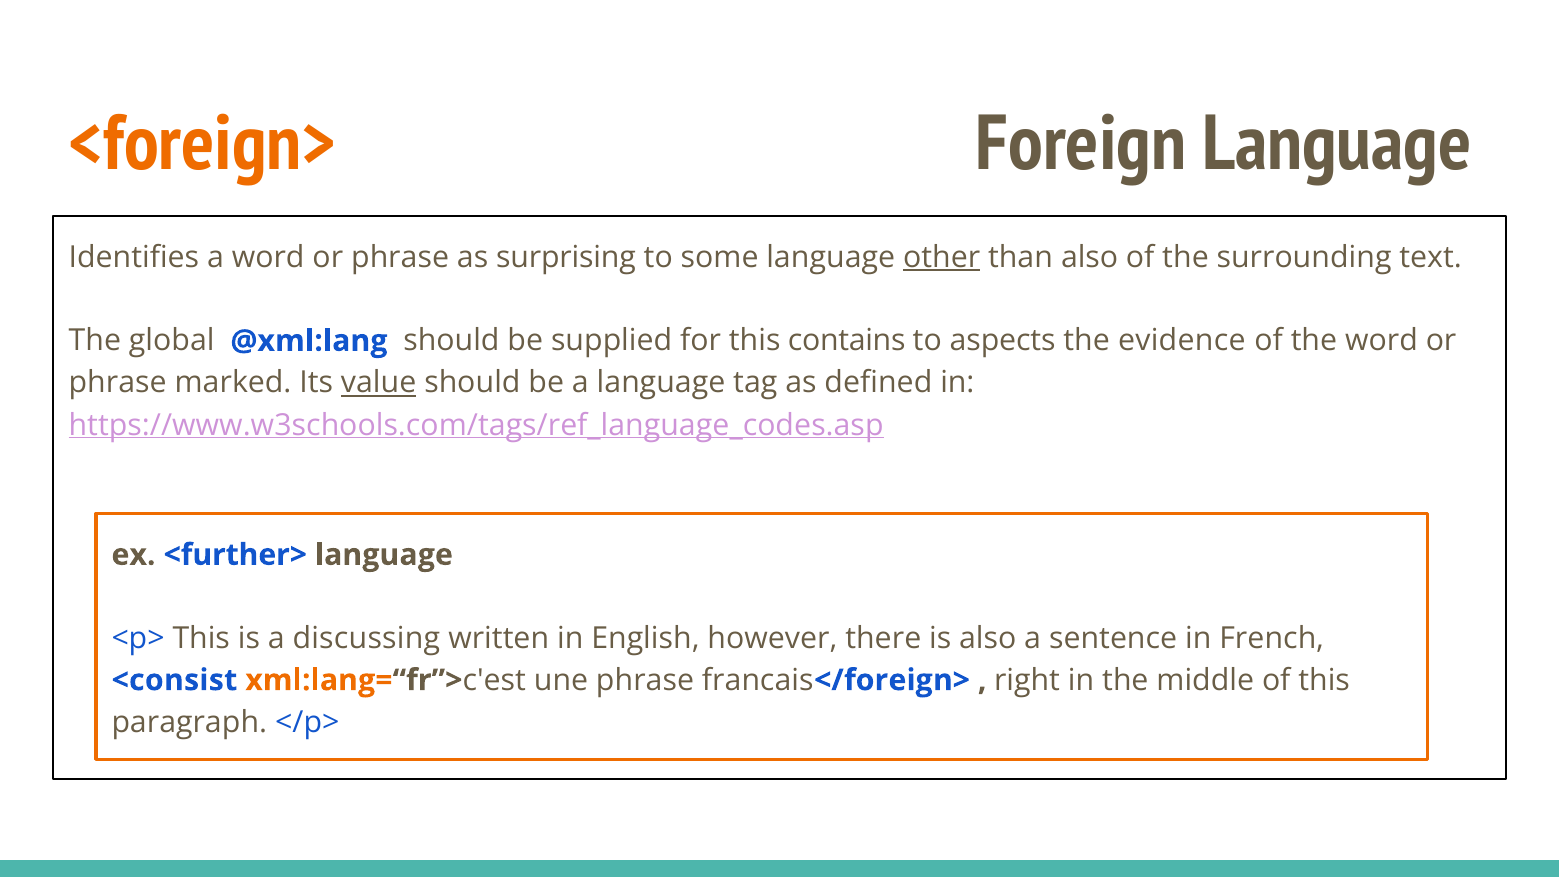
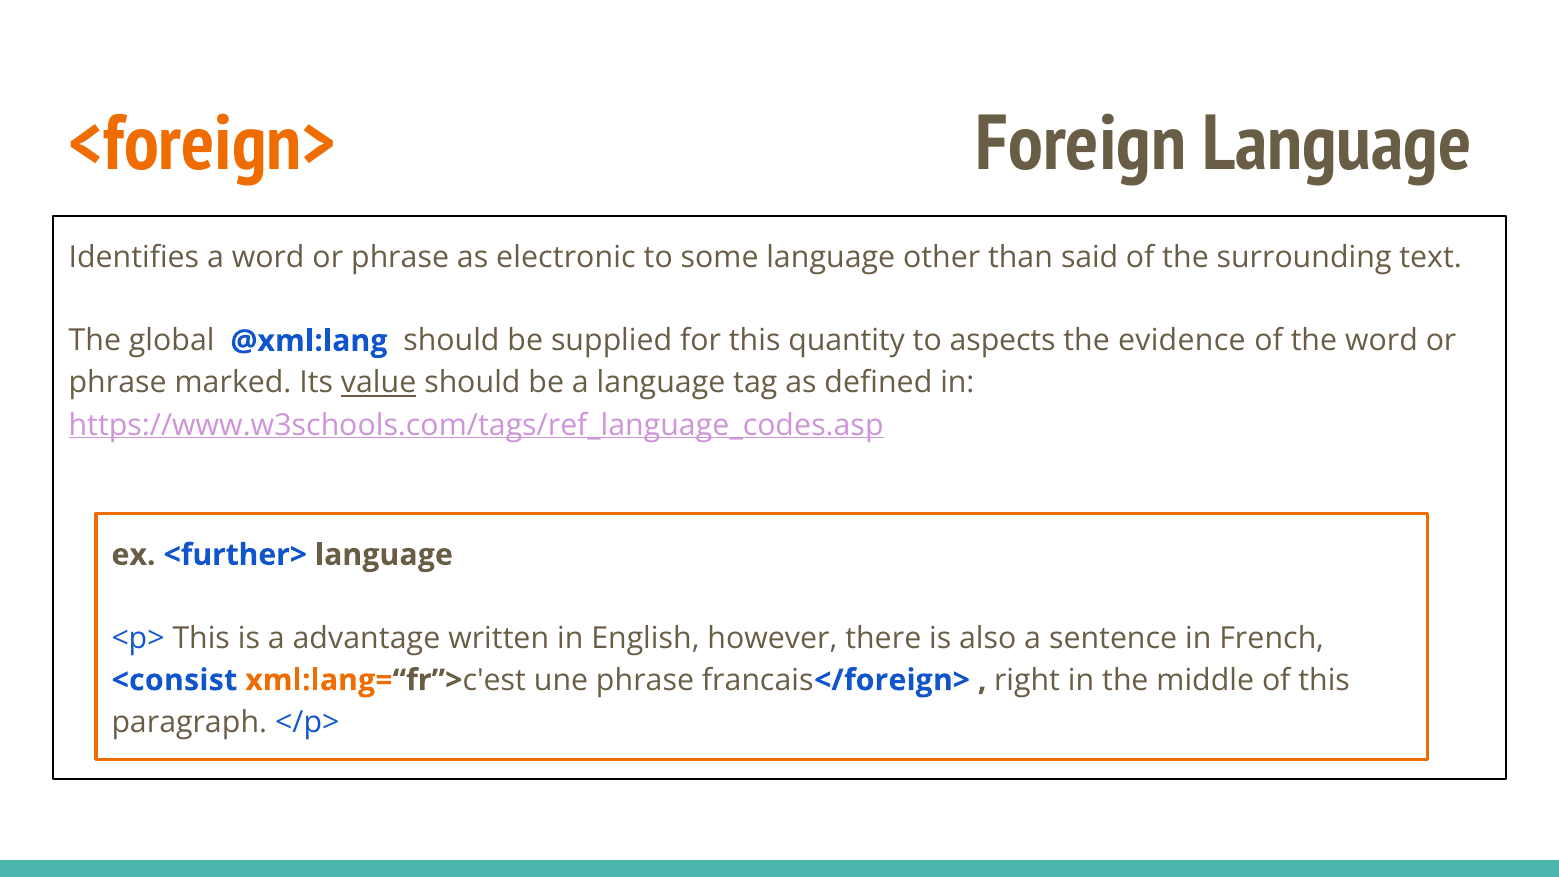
surprising: surprising -> electronic (566, 257)
other underline: present -> none (942, 257)
than also: also -> said (1090, 257)
contains: contains -> quantity (847, 341)
discussing: discussing -> advantage (366, 638)
